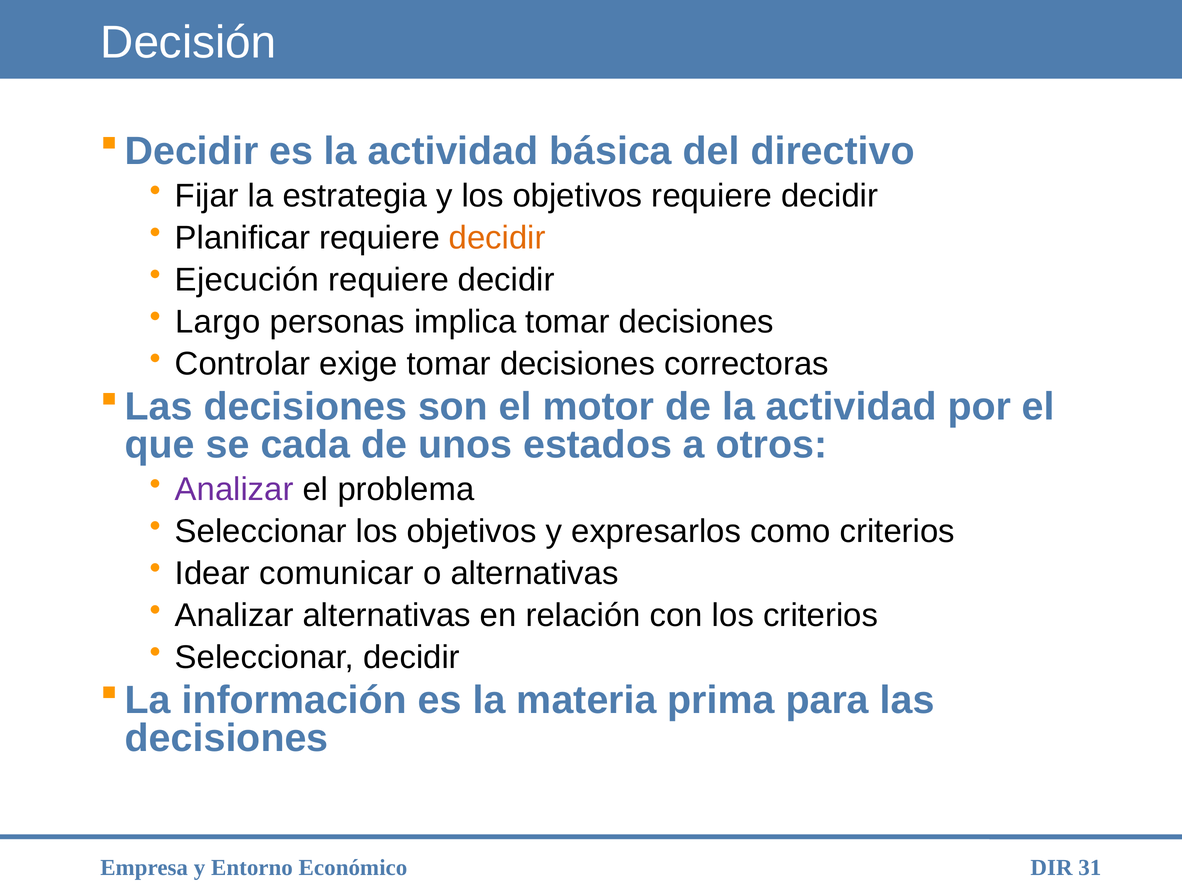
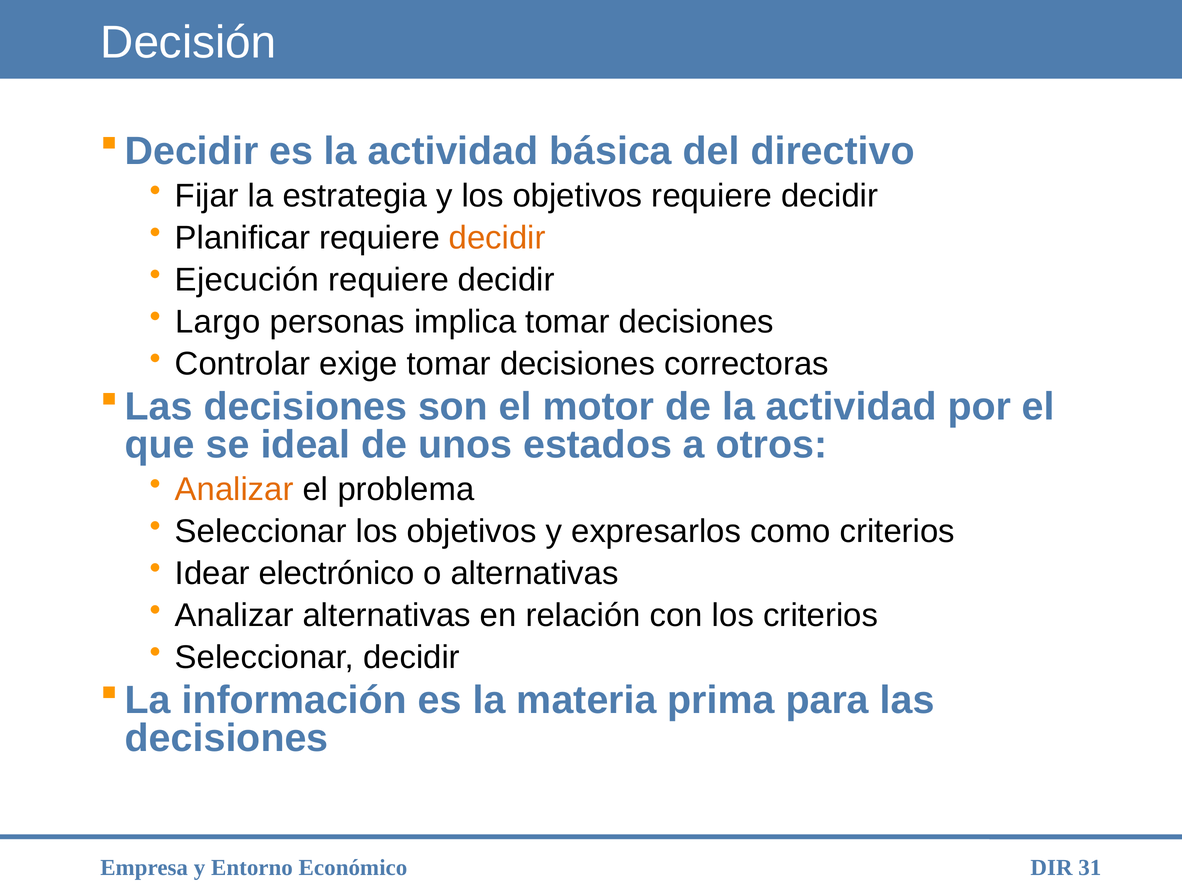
cada: cada -> ideal (305, 445)
Analizar colour: purple -> orange (234, 490)
comunicar: comunicar -> electrónico (337, 574)
